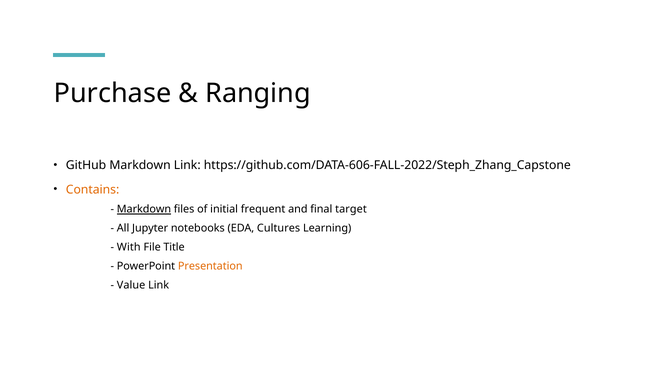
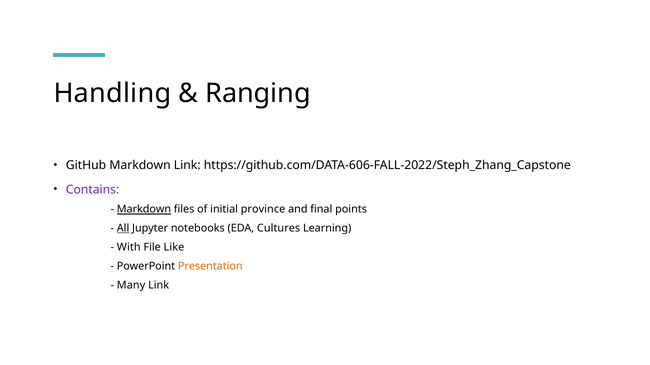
Purchase: Purchase -> Handling (112, 94)
Contains colour: orange -> purple (93, 190)
frequent: frequent -> province (263, 210)
target: target -> points (351, 210)
All underline: none -> present (123, 229)
Title: Title -> Like (174, 248)
Value: Value -> Many (131, 285)
